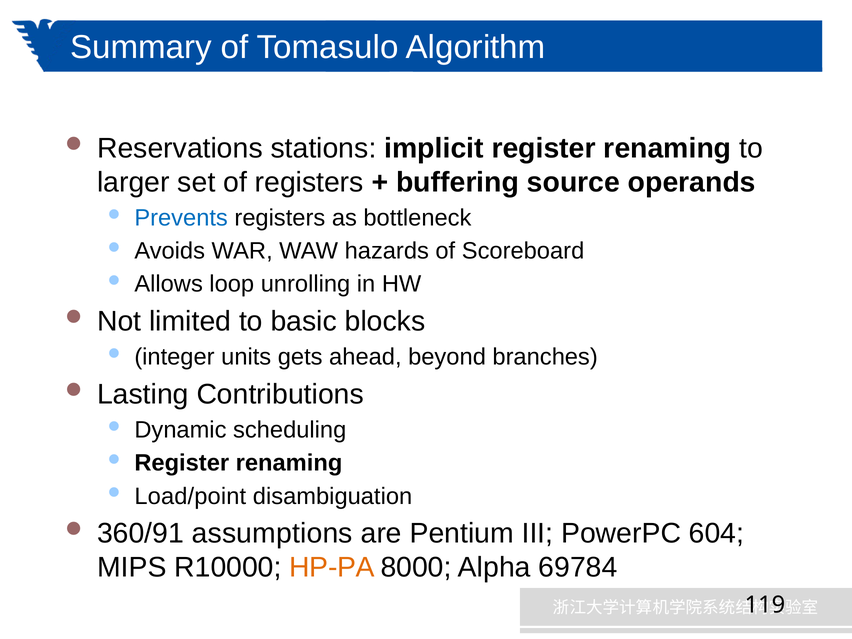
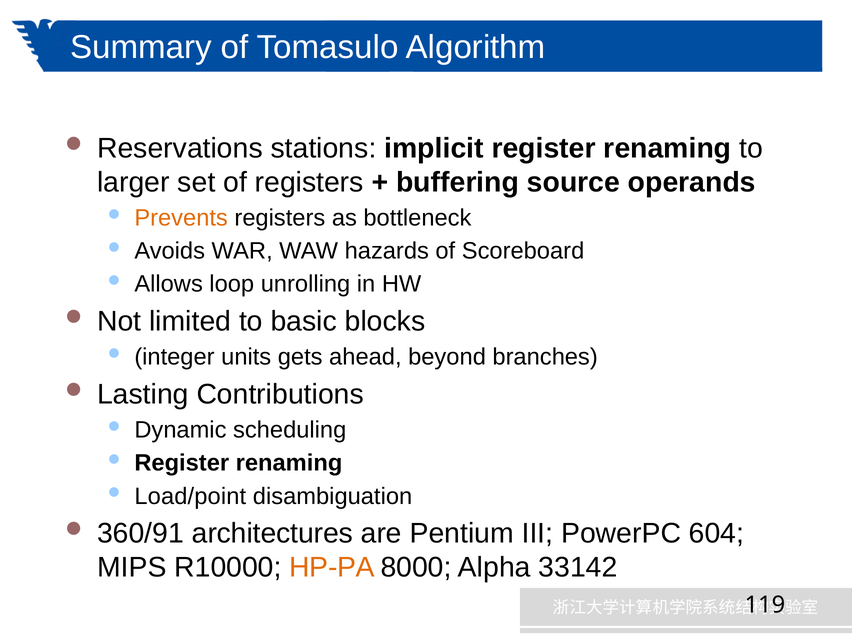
Prevents colour: blue -> orange (181, 218)
assumptions: assumptions -> architectures (272, 533)
69784: 69784 -> 33142 (578, 568)
